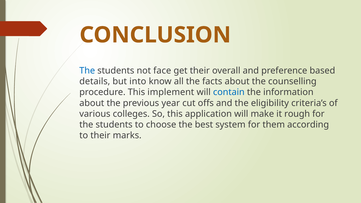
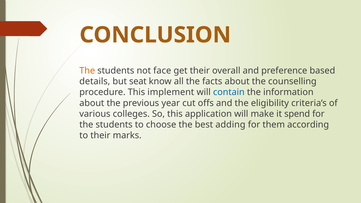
The colour: blue -> orange (87, 71)
into: into -> seat (138, 81)
rough: rough -> spend (297, 114)
system: system -> adding (230, 125)
